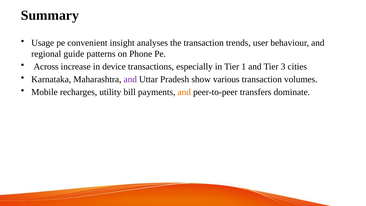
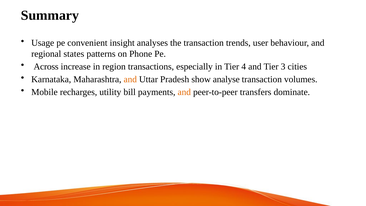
guide: guide -> states (74, 54)
device: device -> region (114, 67)
1: 1 -> 4 (244, 67)
and colour: purple -> orange (130, 79)
various: various -> analyse (226, 79)
